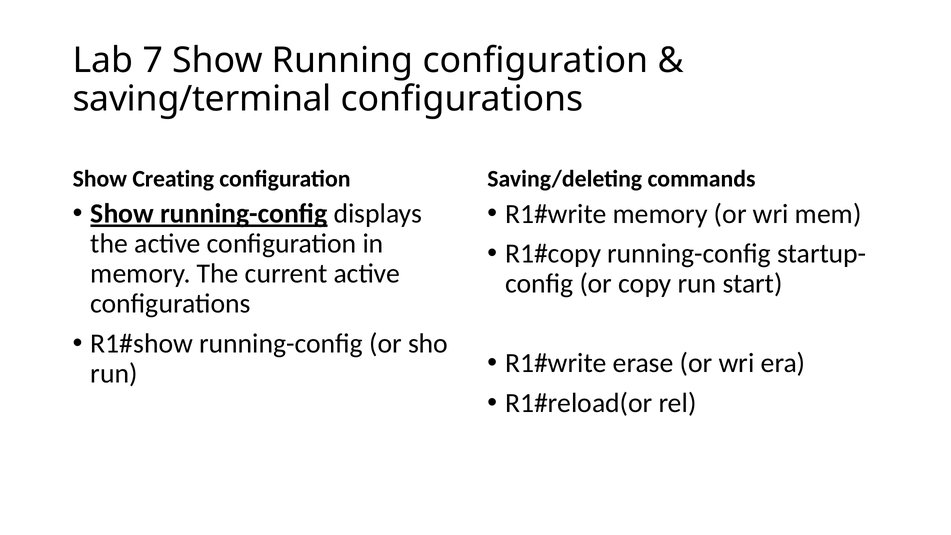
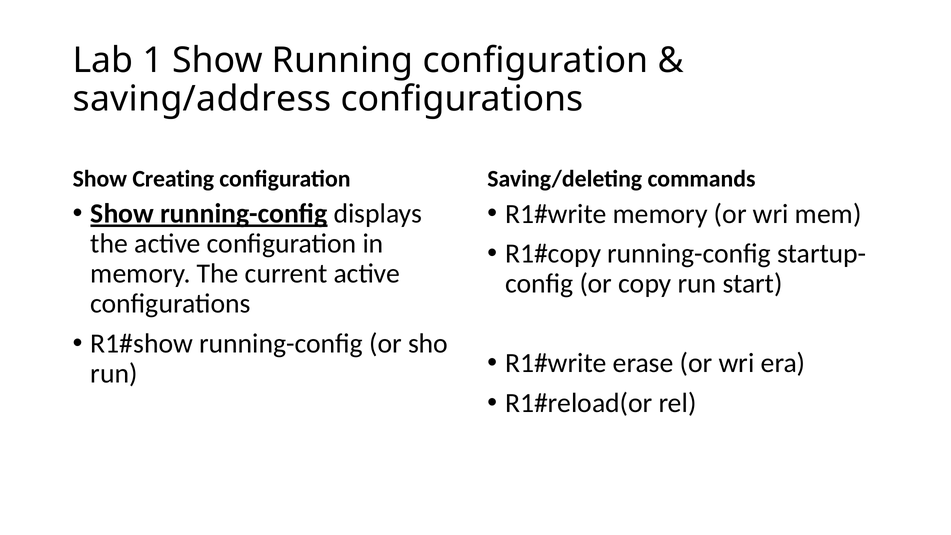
7: 7 -> 1 (153, 61)
saving/terminal: saving/terminal -> saving/address (202, 99)
